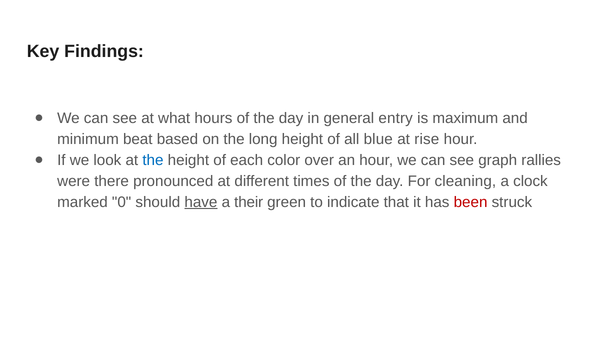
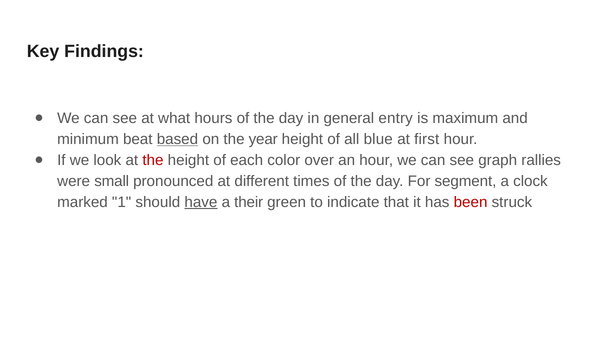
based underline: none -> present (177, 139)
long: long -> year (263, 139)
rise: rise -> first (427, 139)
the colour: blue -> red (153, 160)
there: there -> small (112, 181)
cleaning: cleaning -> segment (465, 181)
0: 0 -> 1 (122, 202)
